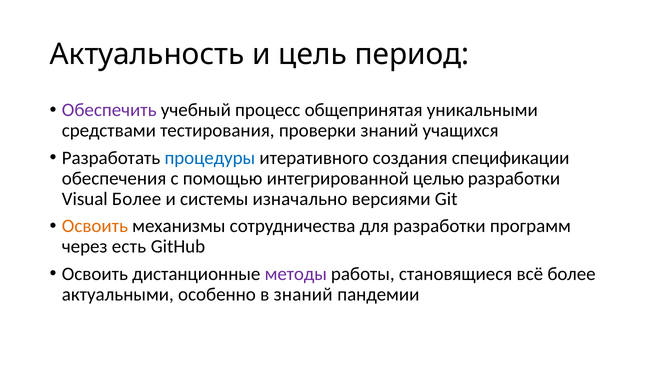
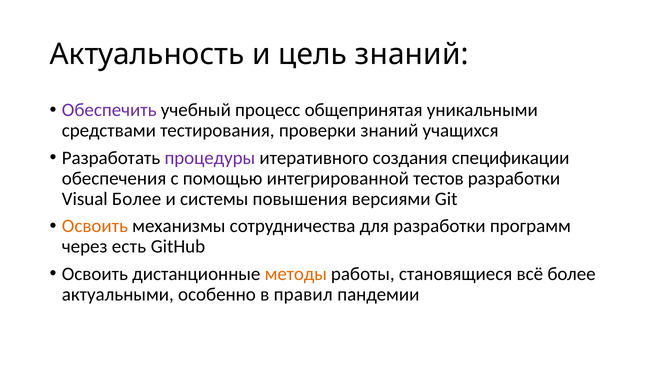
цель период: период -> знаний (412, 55)
процедуры colour: blue -> purple (210, 158)
целью: целью -> тестов (438, 178)
изначально: изначально -> повышения (300, 199)
методы colour: purple -> orange (296, 274)
в знаний: знаний -> правил (303, 295)
